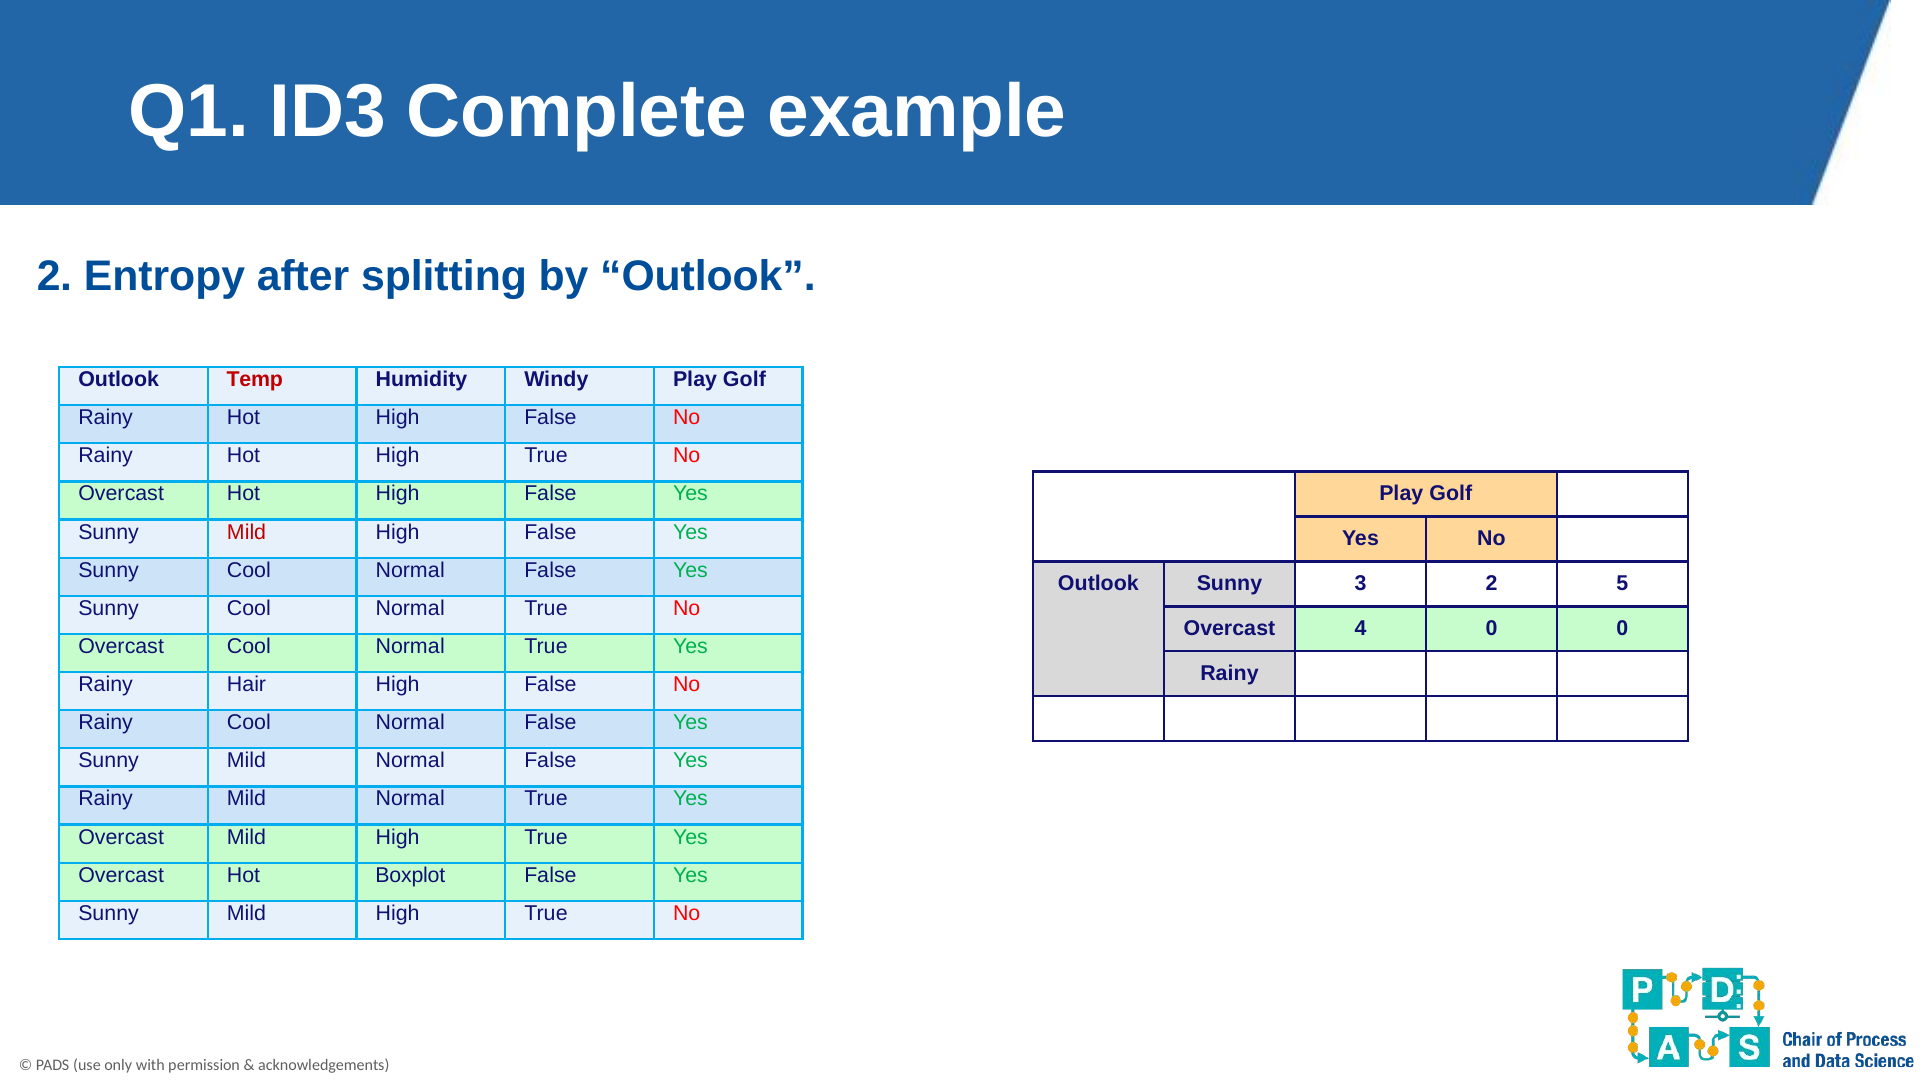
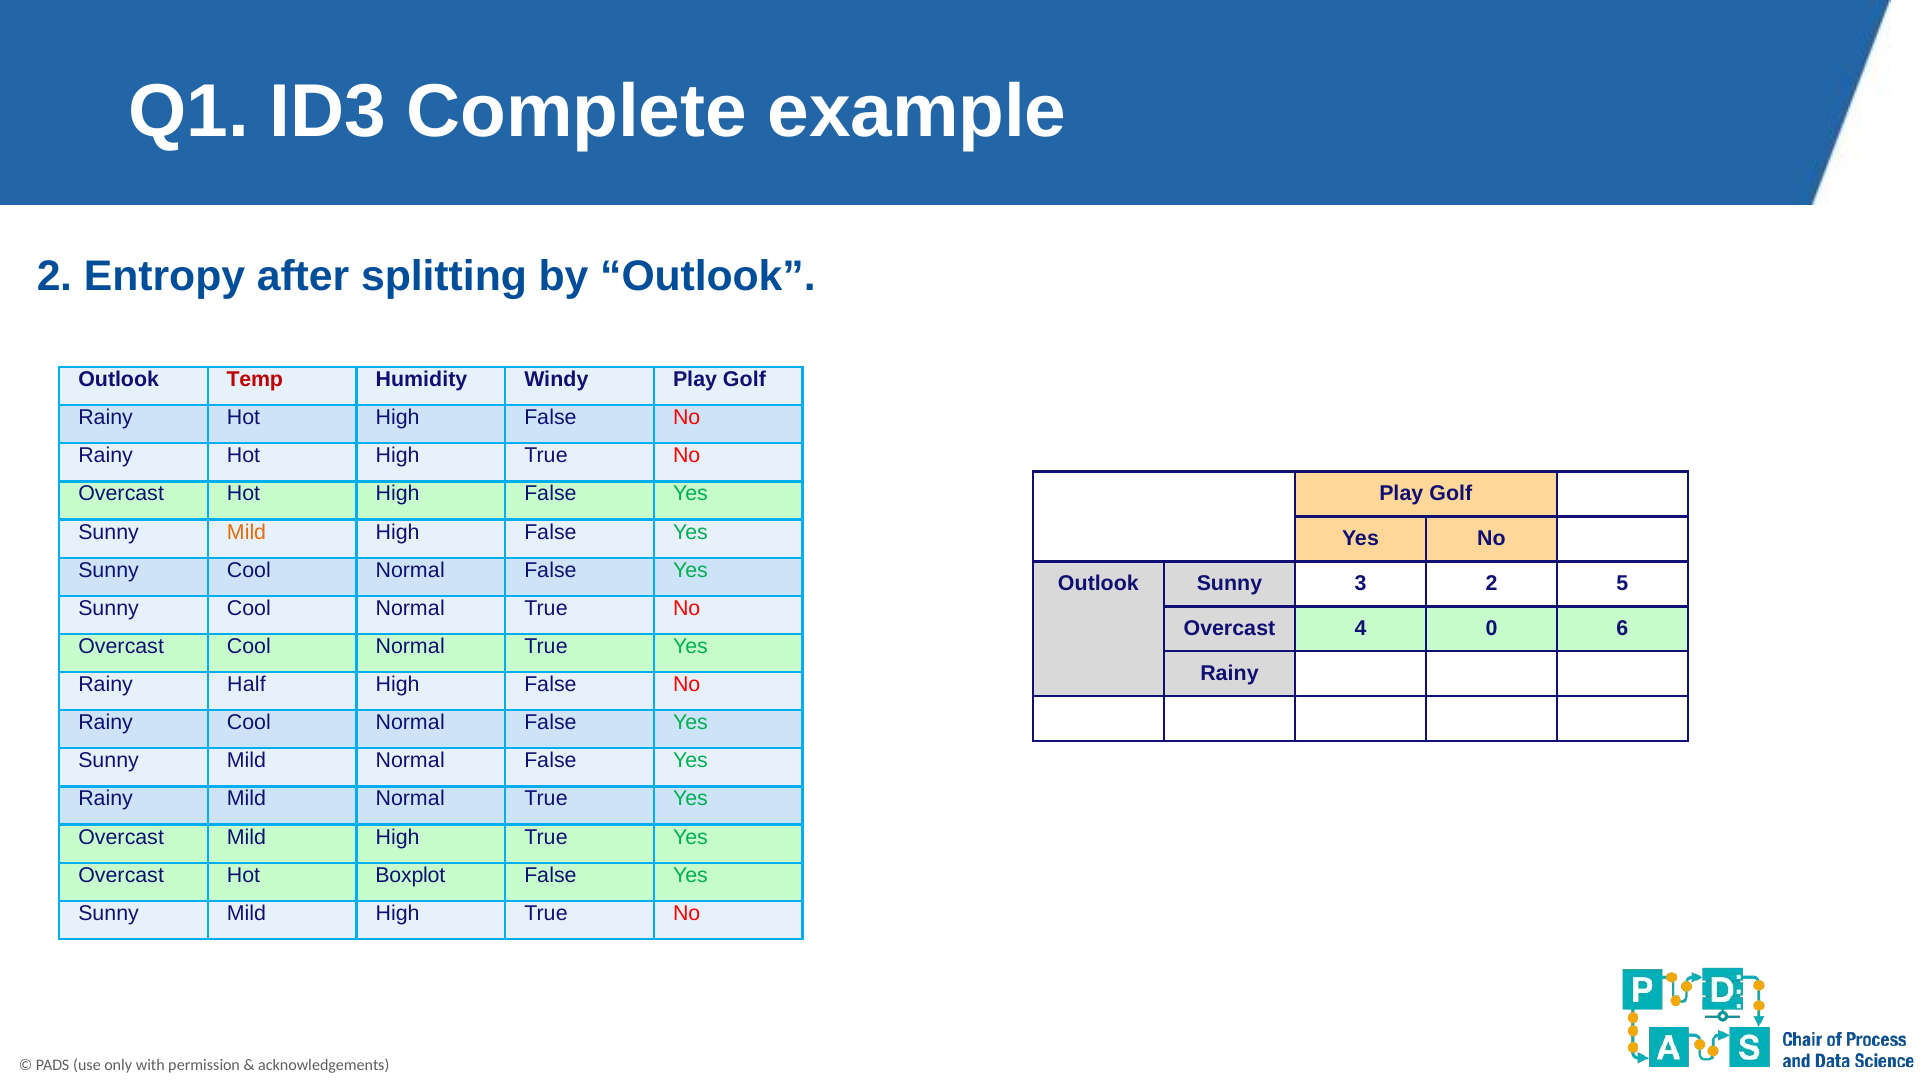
Mild colour: red -> orange (247, 532)
0 0: 0 -> 6 (1622, 628)
Hair: Hair -> Half (246, 684)
